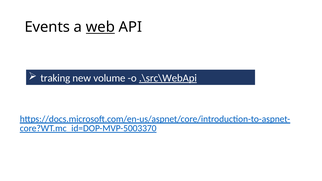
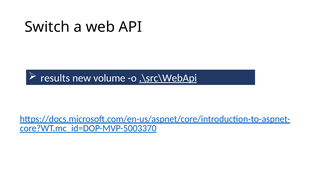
Events: Events -> Switch (47, 27)
web underline: present -> none (100, 27)
traking: traking -> results (55, 78)
